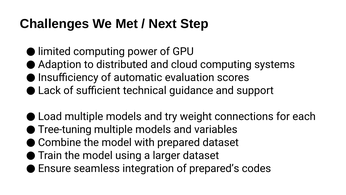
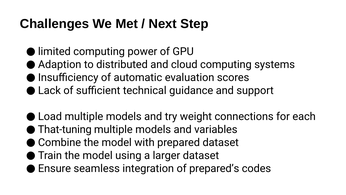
Tree-tuning: Tree-tuning -> That-tuning (65, 129)
